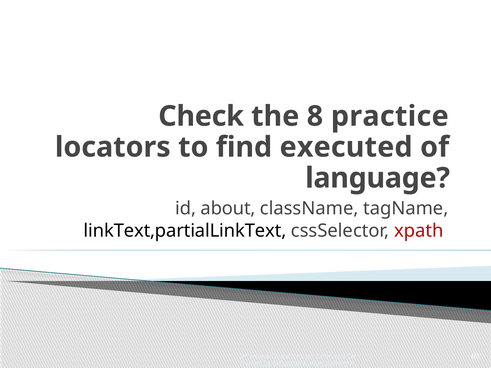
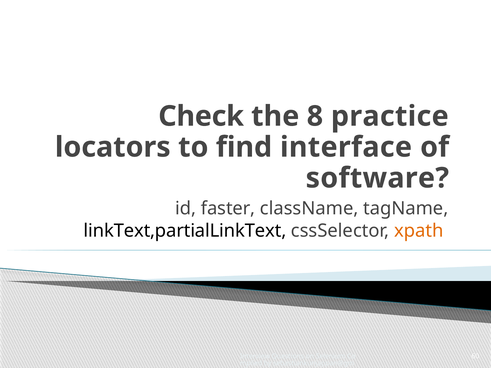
executed: executed -> interface (346, 147)
language: language -> software (377, 178)
about: about -> faster (228, 209)
xpath colour: red -> orange (419, 231)
